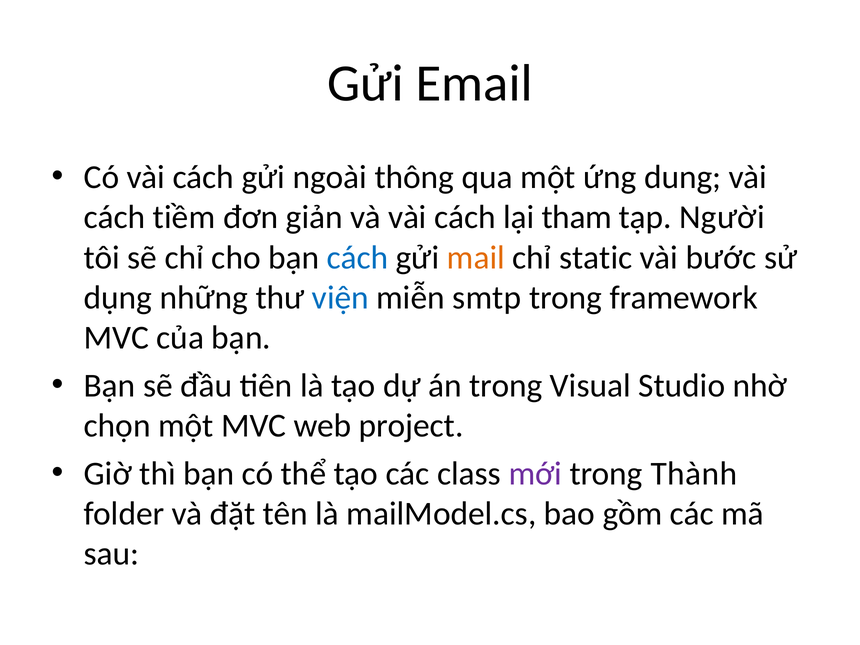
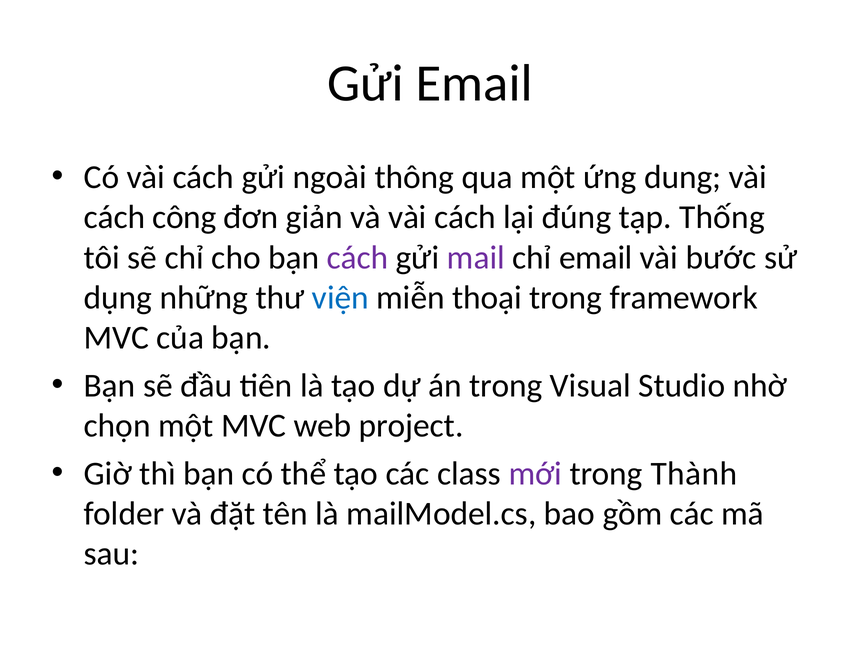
tiềm: tiềm -> công (184, 217)
tham: tham -> đúng (577, 217)
Người: Người -> Thống (722, 217)
cách colour: blue -> purple (358, 258)
mail colour: orange -> purple (476, 258)
chỉ static: static -> email (596, 258)
smtp: smtp -> thoại (487, 298)
